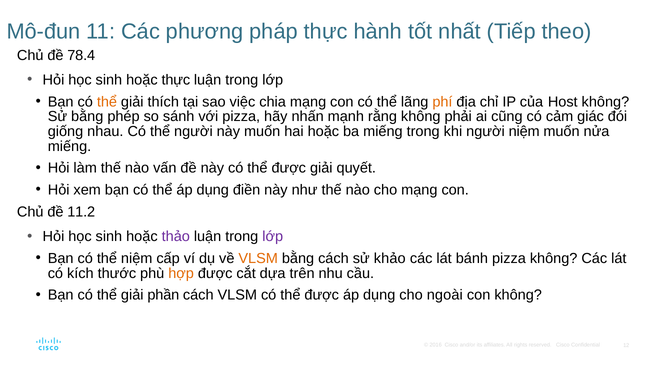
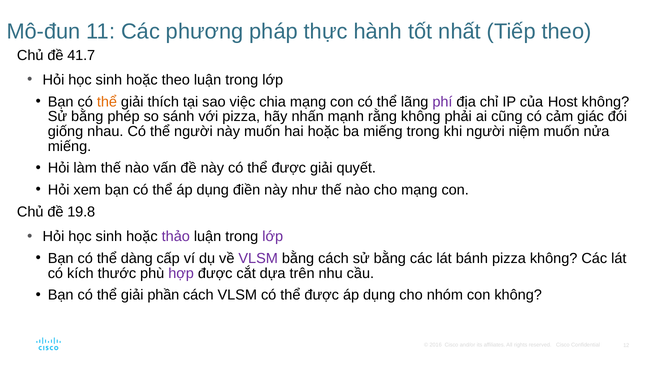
78.4: 78.4 -> 41.7 (81, 55)
hoặc thực: thực -> theo (176, 80)
phí colour: orange -> purple (442, 102)
11.2: 11.2 -> 19.8 (81, 212)
thể niệm: niệm -> dàng (137, 258)
VLSM colour: orange -> purple (258, 258)
cách sử khảo: khảo -> bằng (390, 258)
hợp colour: orange -> purple (181, 273)
ngoài: ngoài -> nhóm (445, 295)
